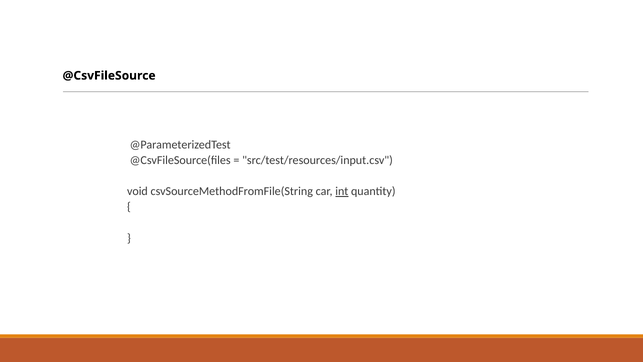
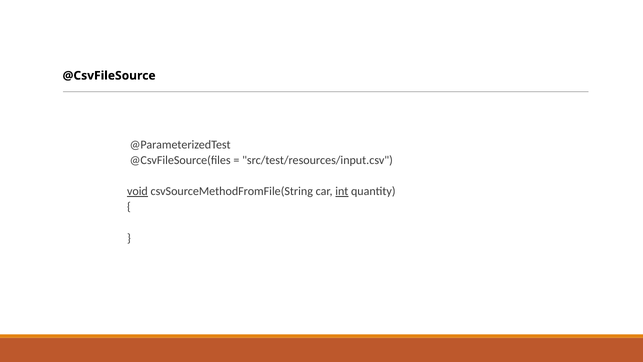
void underline: none -> present (137, 191)
